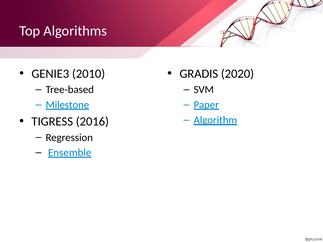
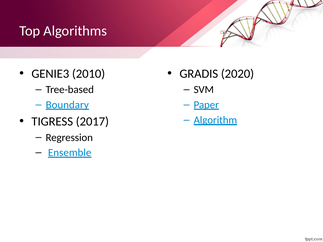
Milestone: Milestone -> Boundary (67, 105)
2016: 2016 -> 2017 (92, 122)
